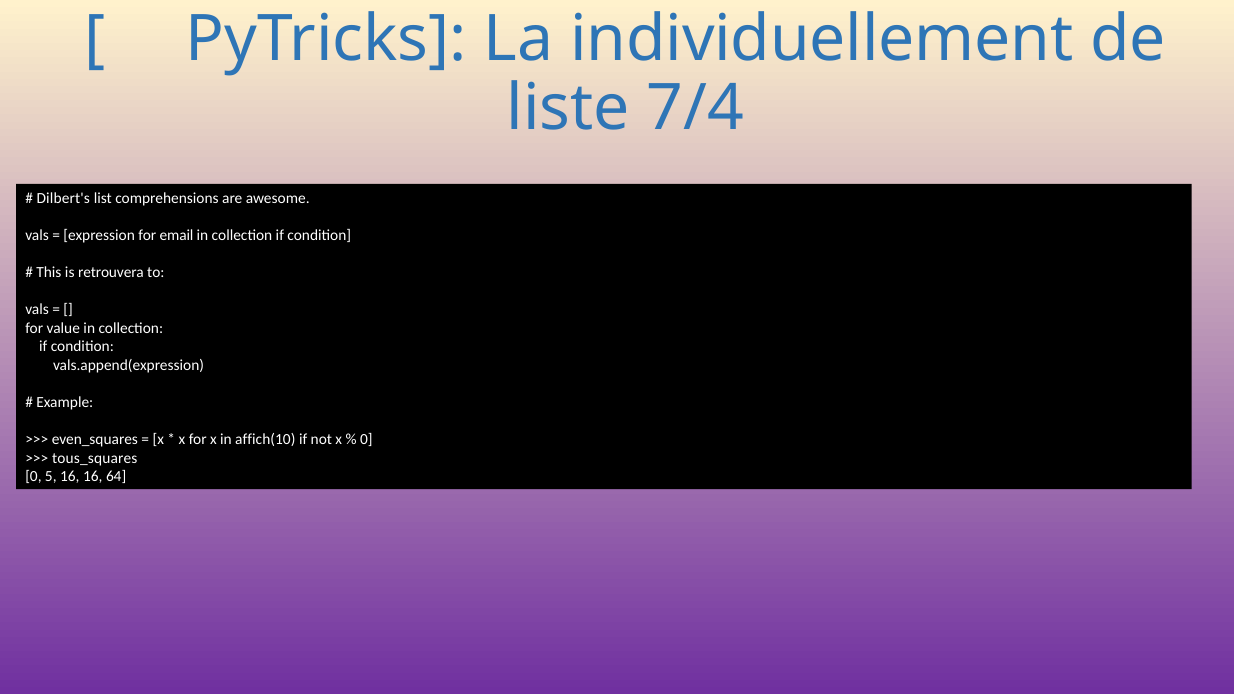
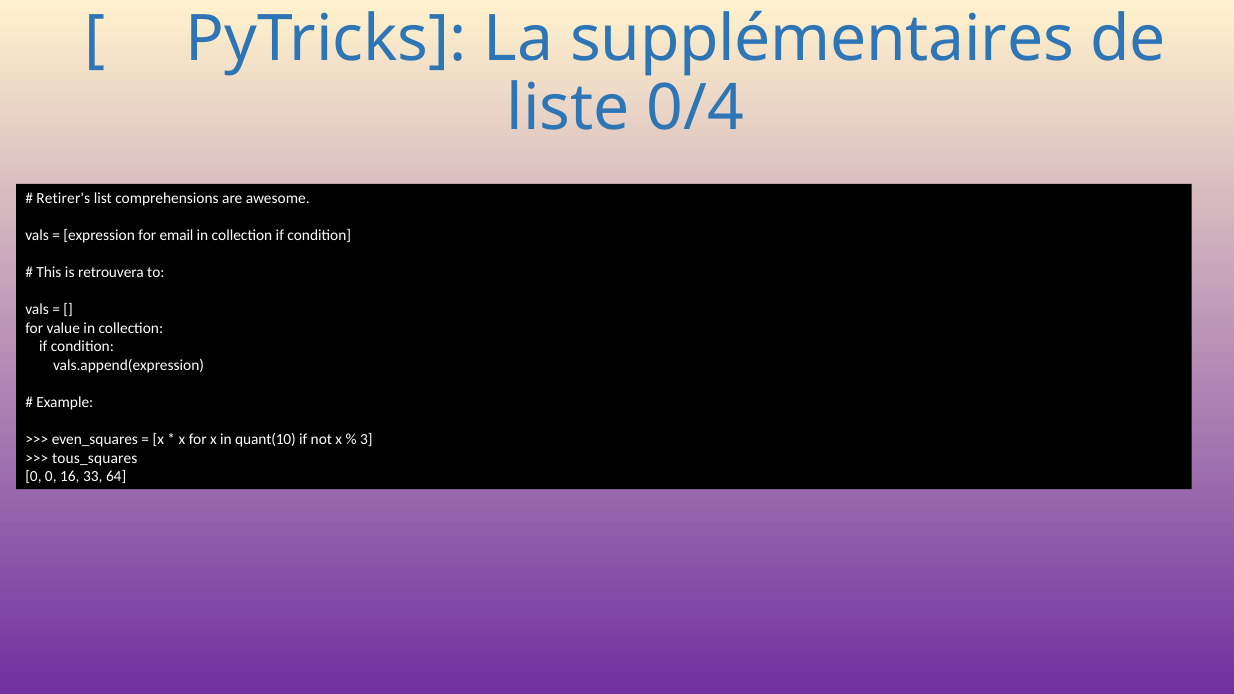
individuellement: individuellement -> supplémentaires (822, 39)
7/4: 7/4 -> 0/4 (695, 108)
Dilbert's: Dilbert's -> Retirer's (63, 199)
affich(10: affich(10 -> quant(10 (265, 440)
0: 0 -> 3 (366, 440)
0 5: 5 -> 0 (51, 477)
16 16: 16 -> 33 (93, 477)
